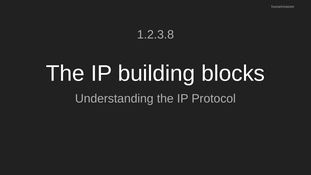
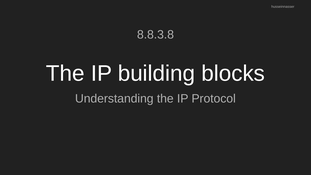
1.2.3.8: 1.2.3.8 -> 8.8.3.8 (155, 35)
